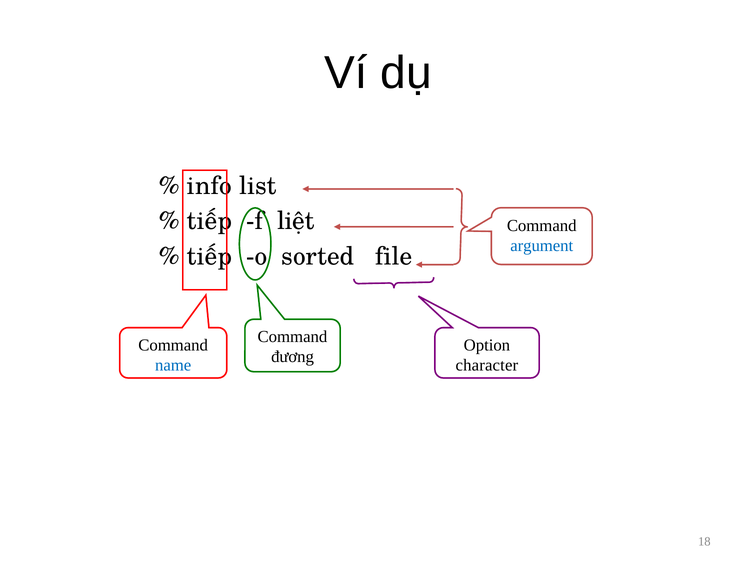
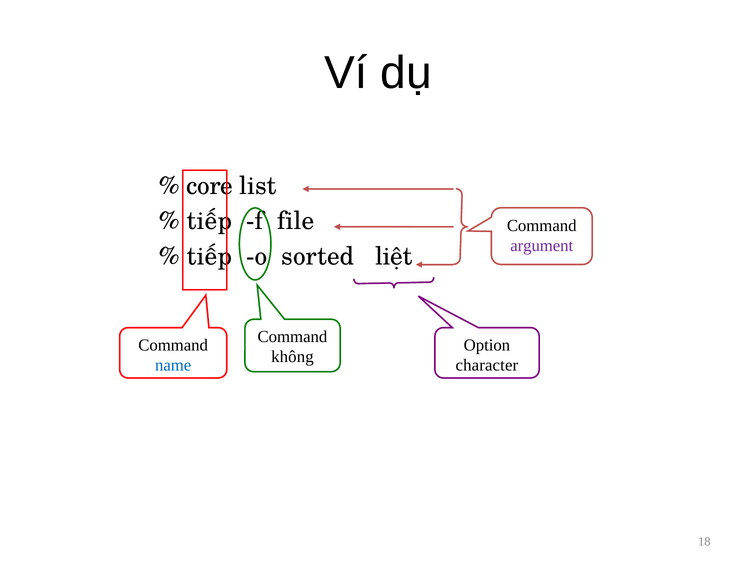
info: info -> core (210, 186)
liệt: liệt -> file (296, 221)
argument colour: blue -> purple (542, 246)
file: file -> liệt (394, 256)
đương: đương -> không (292, 357)
